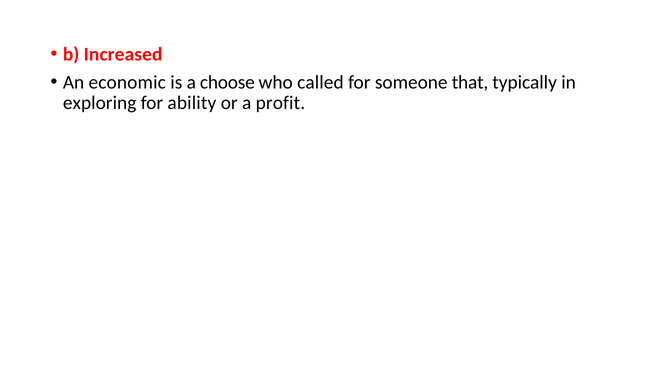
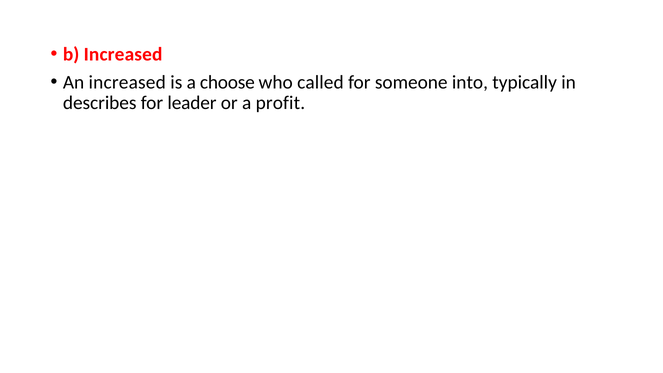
An economic: economic -> increased (127, 82)
that: that -> into (470, 82)
exploring: exploring -> describes (100, 103)
ability: ability -> leader (192, 103)
